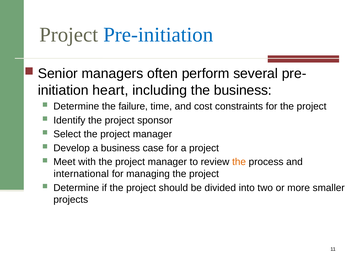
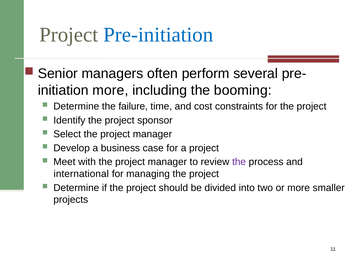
heart: heart -> more (110, 90)
the business: business -> booming (243, 90)
the colour: orange -> purple (239, 162)
